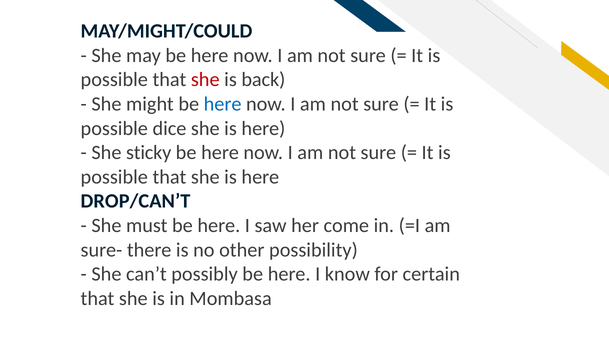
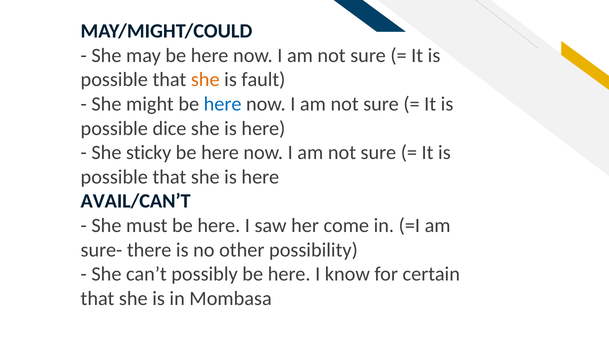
she colour: red -> orange (205, 80)
back: back -> fault (263, 80)
DROP/CAN’T: DROP/CAN’T -> AVAIL/CAN’T (136, 202)
